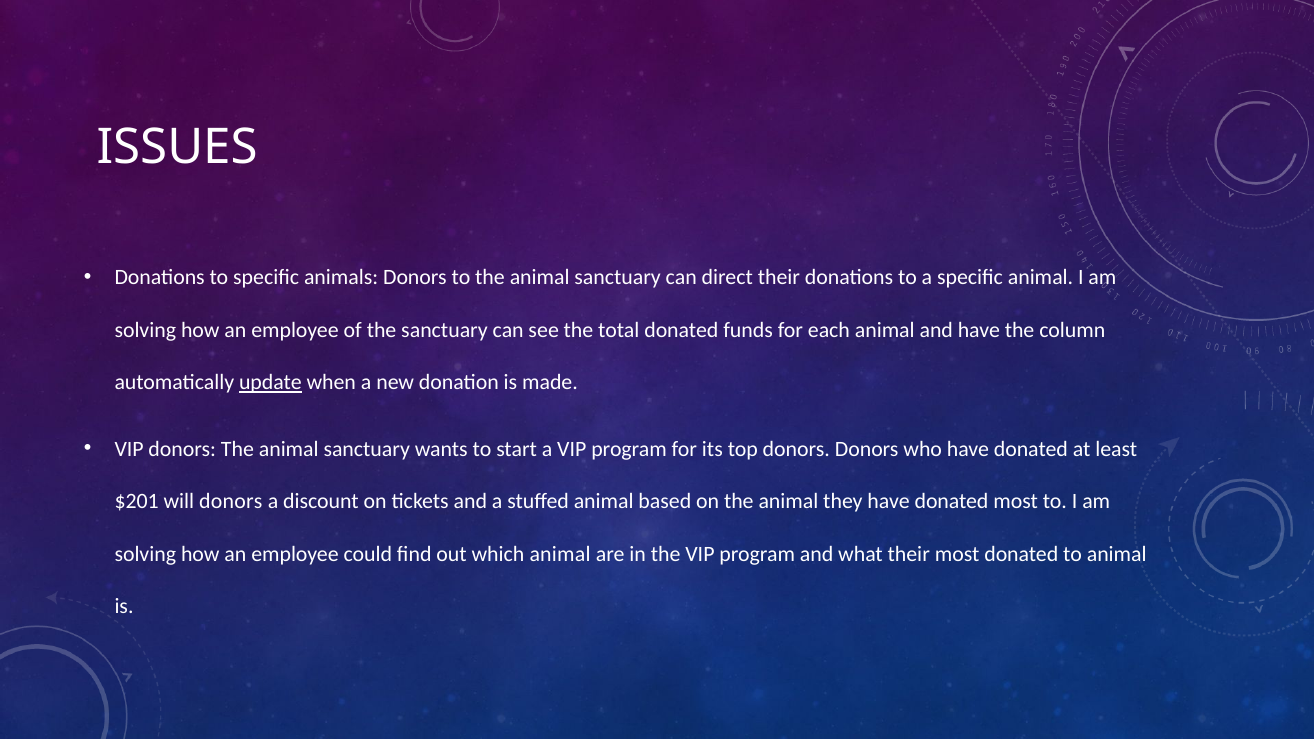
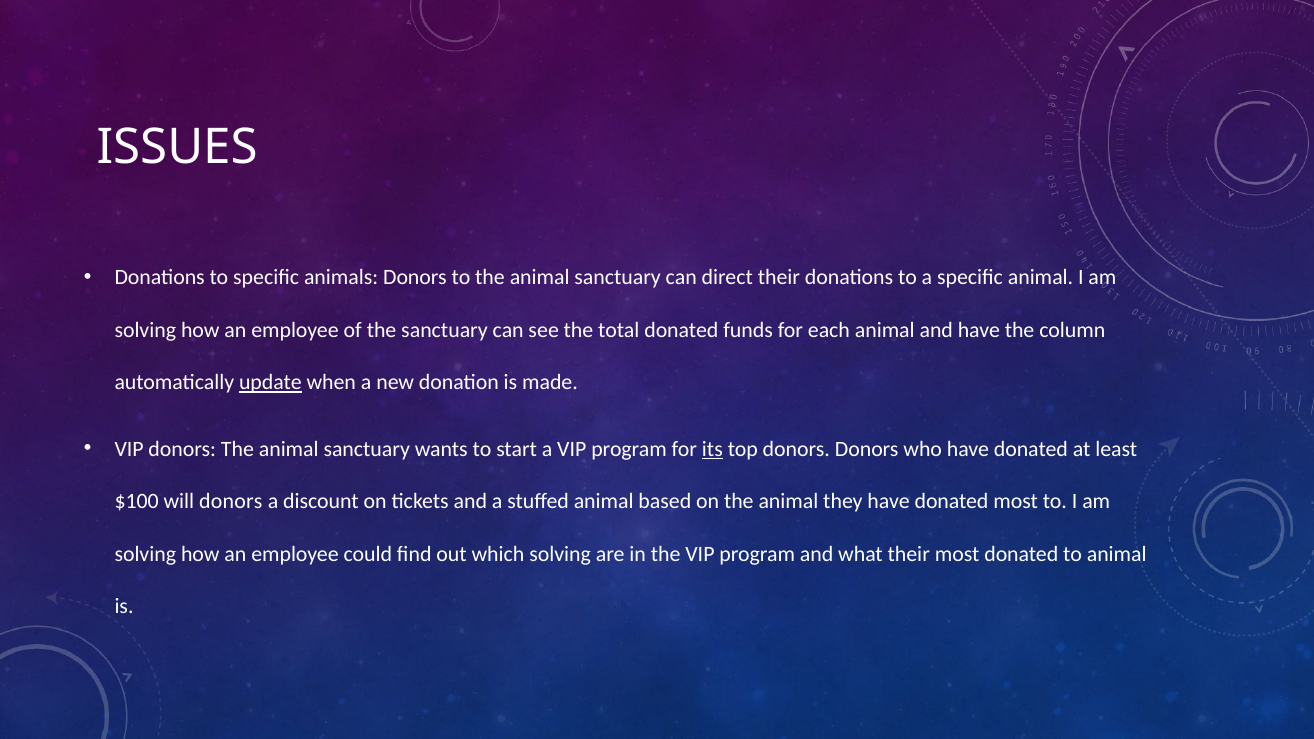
its underline: none -> present (712, 449)
$201: $201 -> $100 (137, 502)
which animal: animal -> solving (560, 554)
